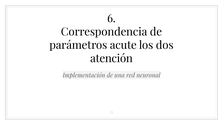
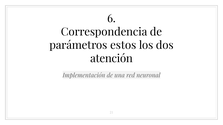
acute: acute -> estos (123, 45)
